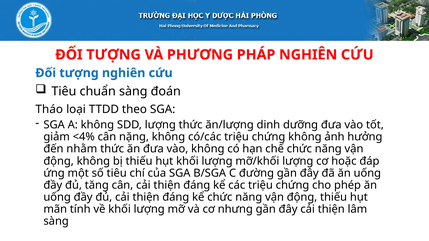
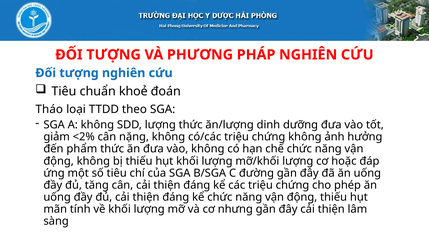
chuẩn sàng: sàng -> khoẻ (133, 92)
<4%: <4% -> <2% (84, 137)
nhằm: nhằm -> phẩm (82, 149)
